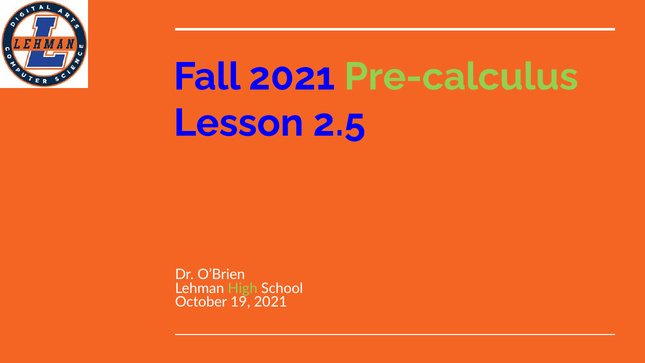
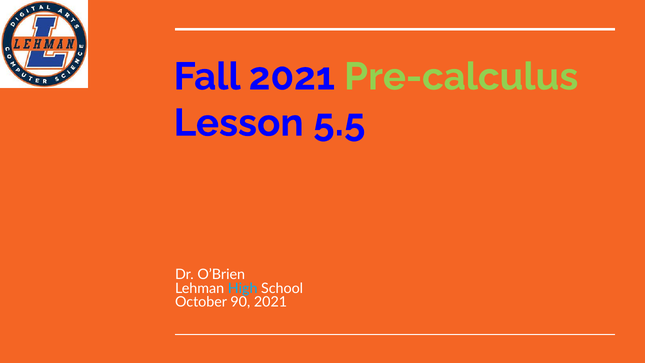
2.5: 2.5 -> 5.5 (339, 123)
High colour: light green -> light blue (243, 288)
19: 19 -> 90 (240, 302)
